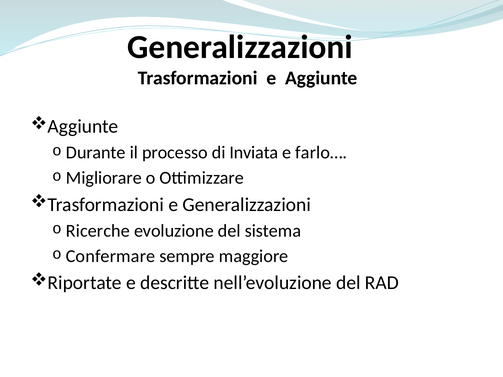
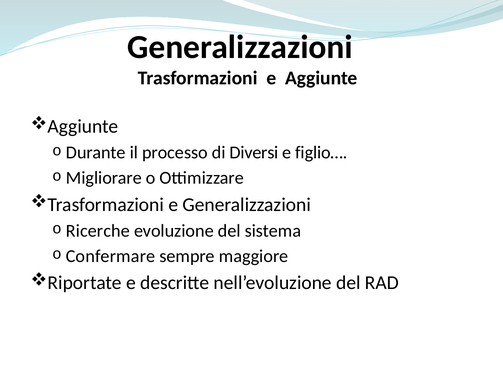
Inviata: Inviata -> Diversi (254, 153)
farlo…: farlo… -> figlio… (321, 153)
